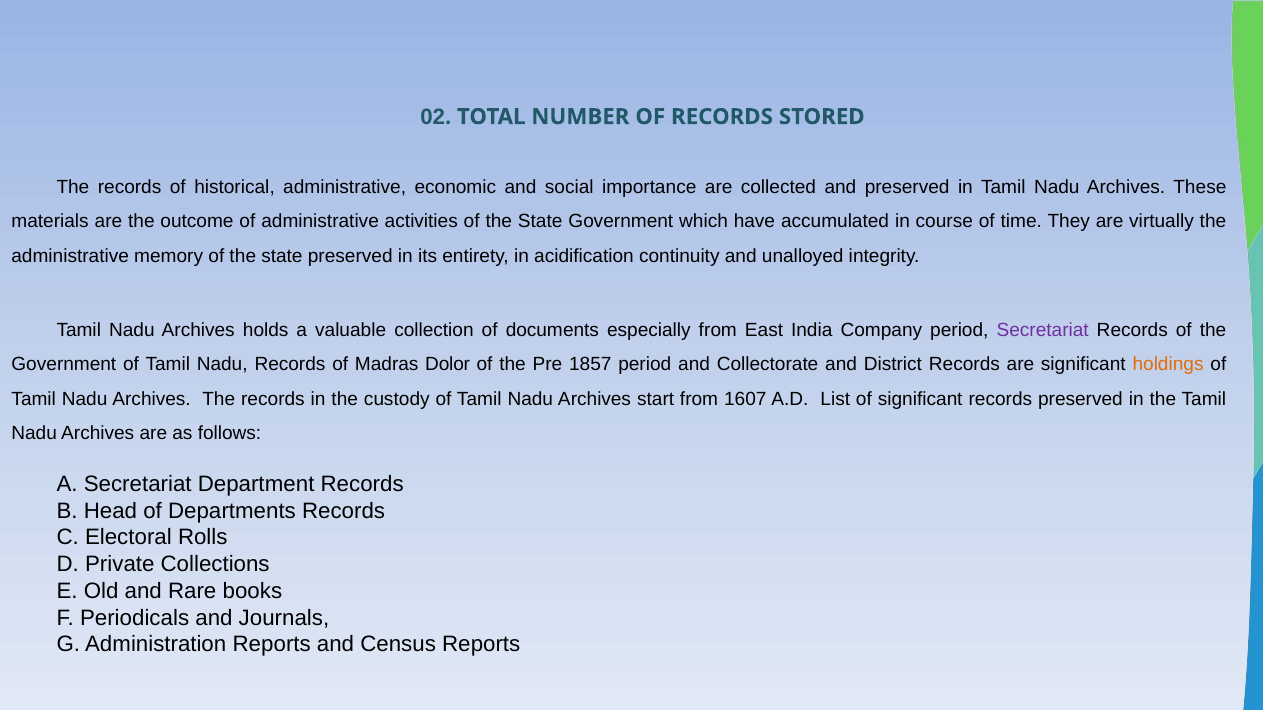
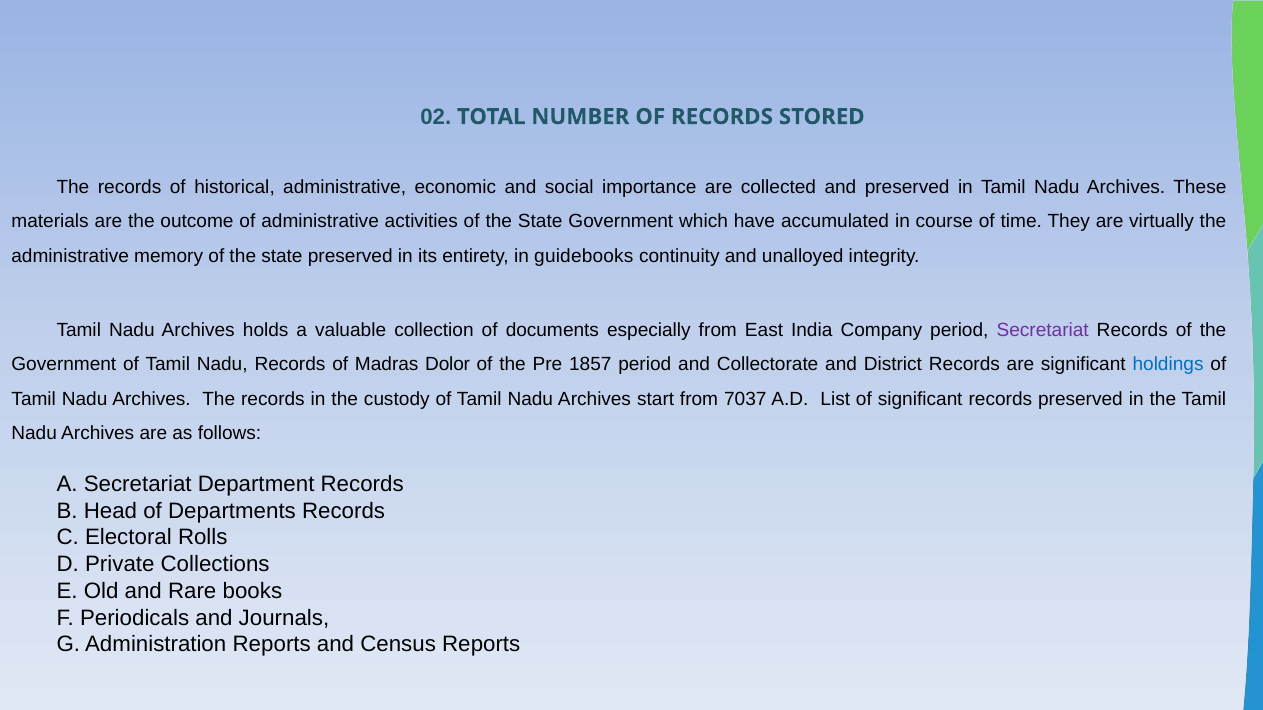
acidification: acidification -> guidebooks (584, 256)
holdings colour: orange -> blue (1168, 365)
1607: 1607 -> 7037 (745, 399)
